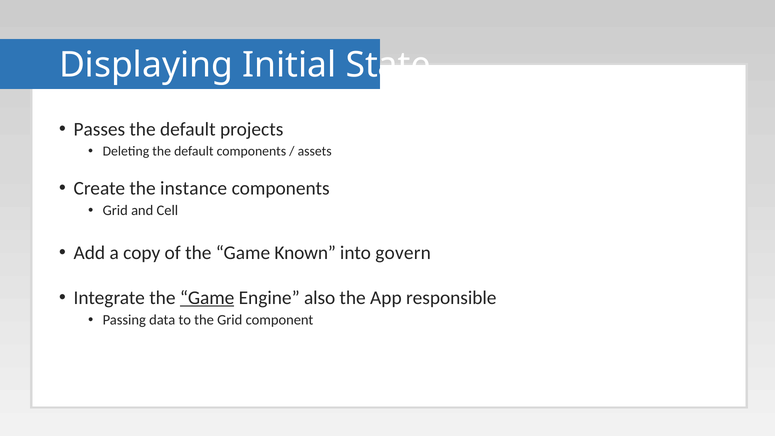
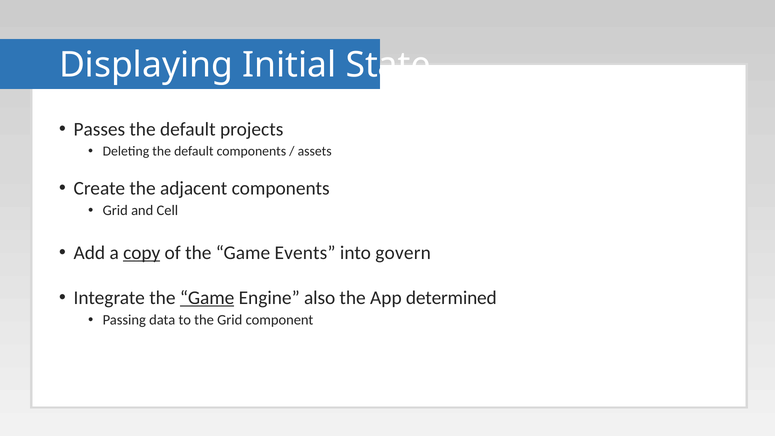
instance: instance -> adjacent (194, 188)
copy underline: none -> present (142, 253)
Known: Known -> Events (305, 253)
responsible: responsible -> determined (451, 298)
